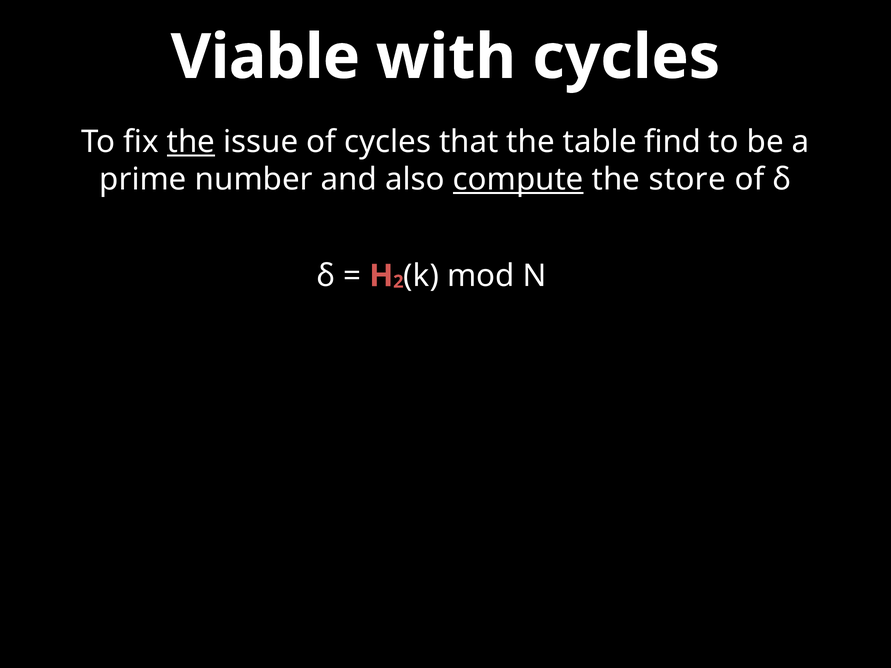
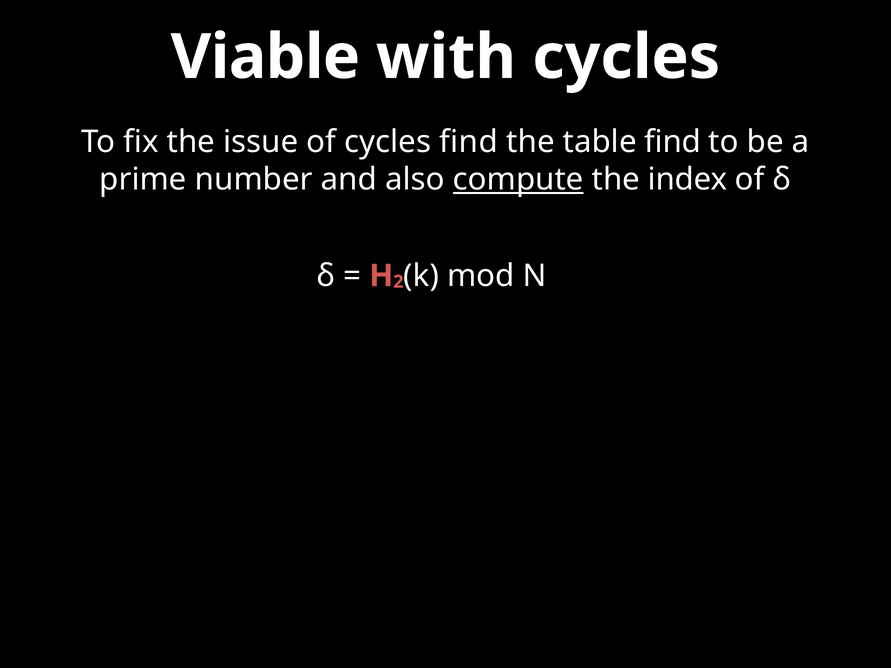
the underline: present -> none (191, 142)
cycles that: that -> find (469, 142)
store: store -> index (688, 180)
